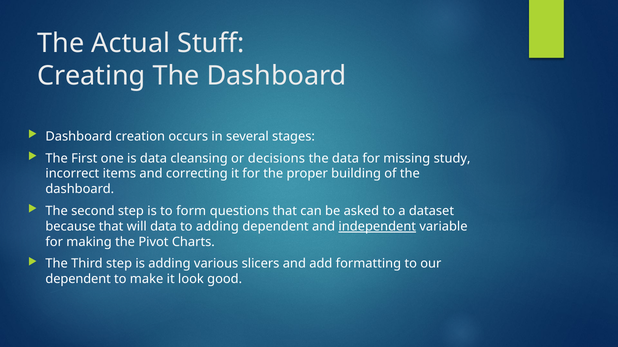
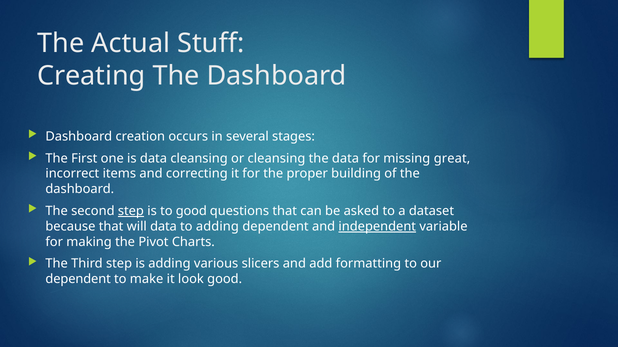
or decisions: decisions -> cleansing (276, 159)
study: study -> great (452, 159)
step underline: none -> present (131, 211)
to form: form -> good (191, 211)
